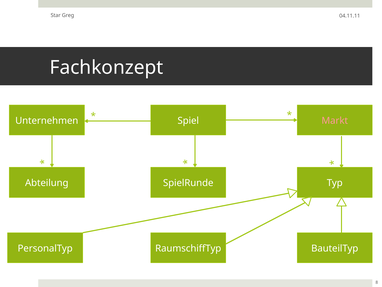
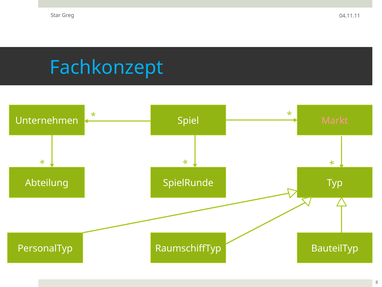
Fachkonzept colour: white -> light blue (106, 67)
